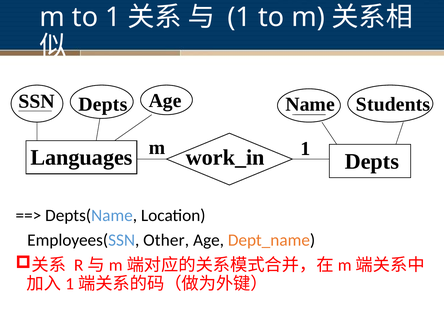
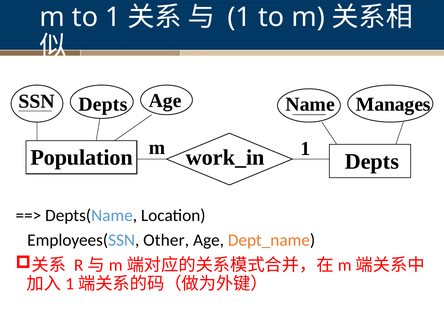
Students: Students -> Manages (393, 104)
Languages: Languages -> Population (82, 158)
